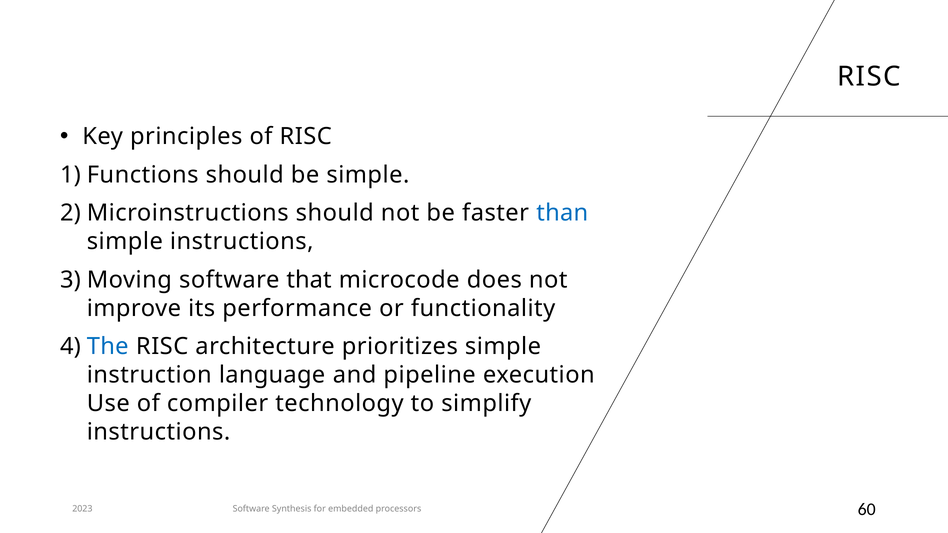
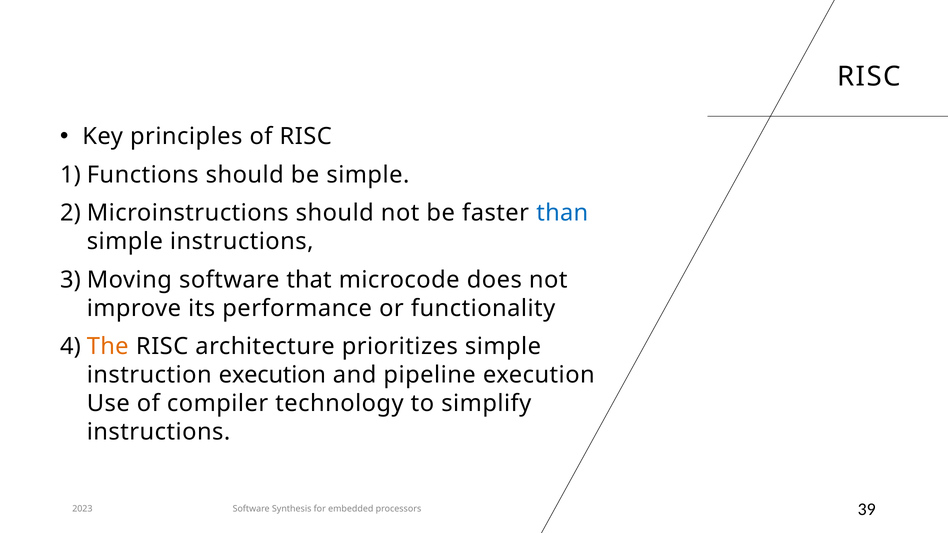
The colour: blue -> orange (108, 347)
instruction language: language -> execution (272, 375)
60: 60 -> 39 (867, 509)
